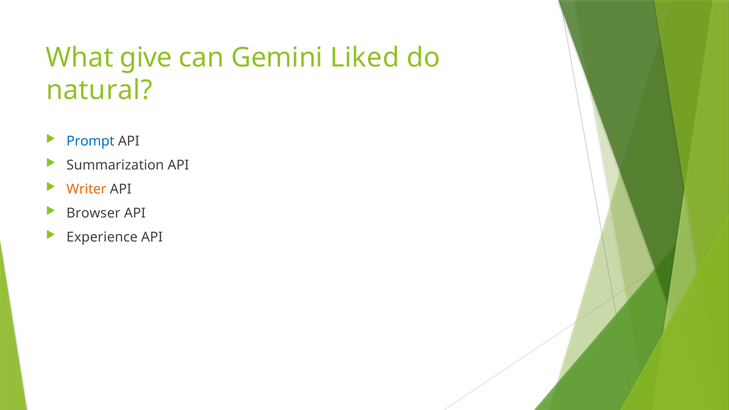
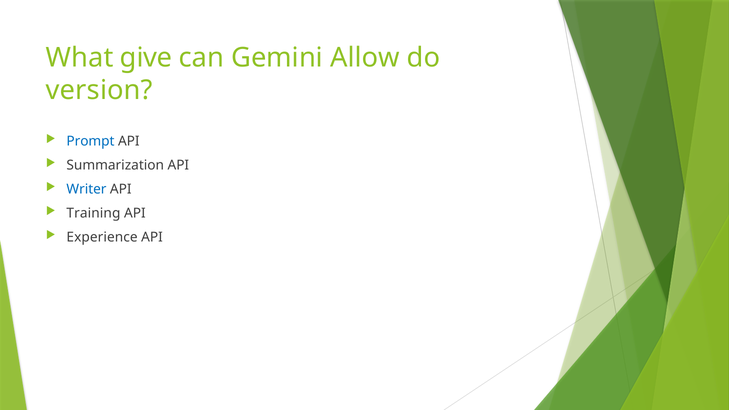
Liked: Liked -> Allow (365, 57)
natural: natural -> version (99, 90)
Writer colour: orange -> blue (86, 189)
Browser: Browser -> Training (93, 213)
